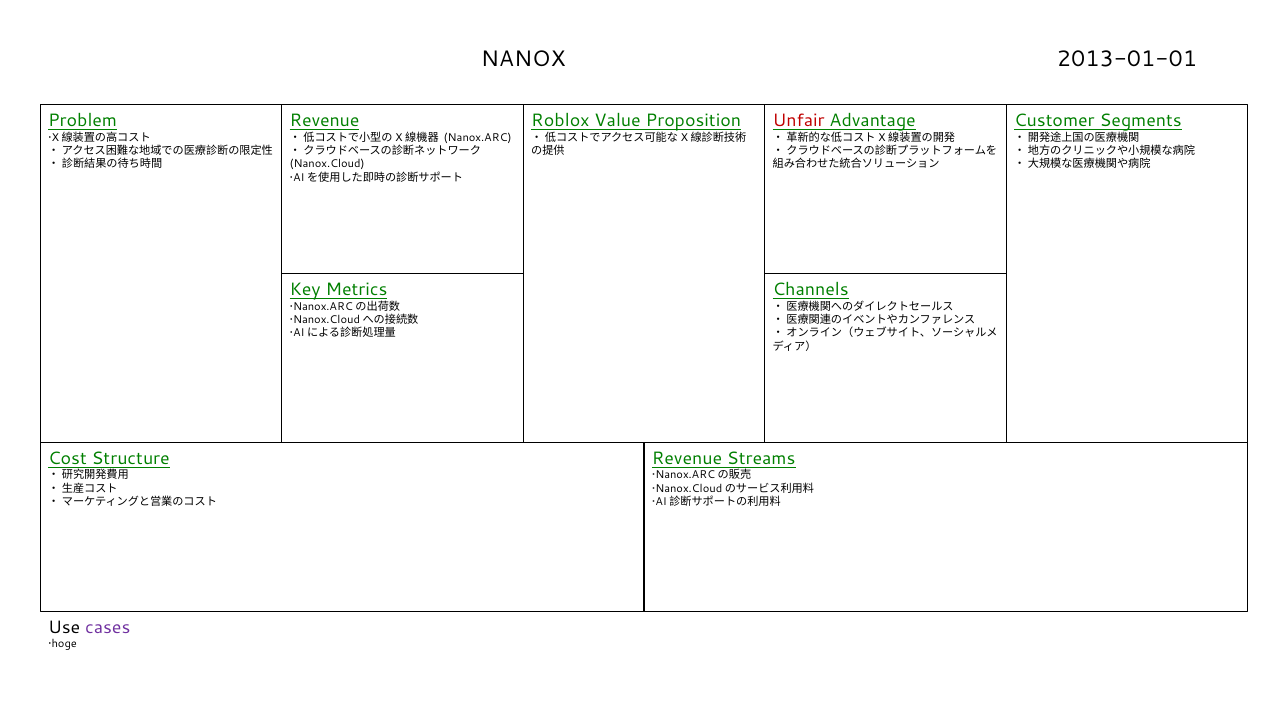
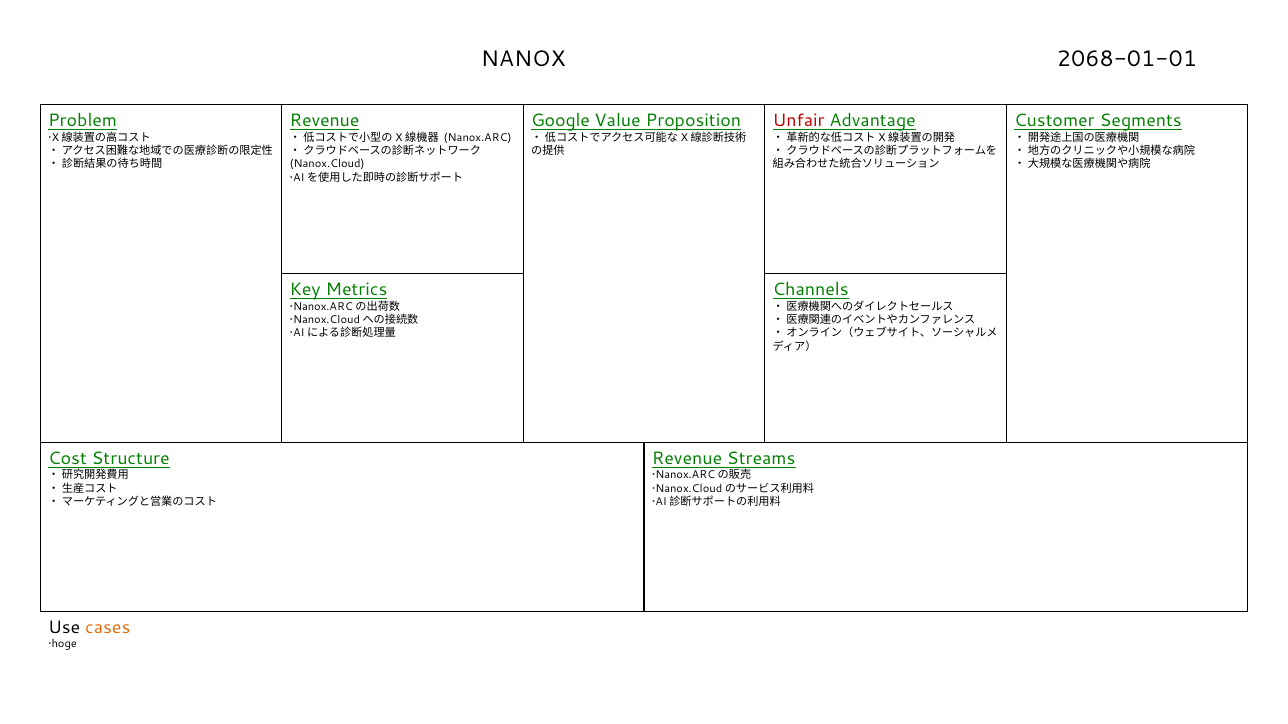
2013-01-01: 2013-01-01 -> 2068-01-01 (1127, 59)
Roblox: Roblox -> Google (560, 121)
cases colour: purple -> orange (108, 628)
